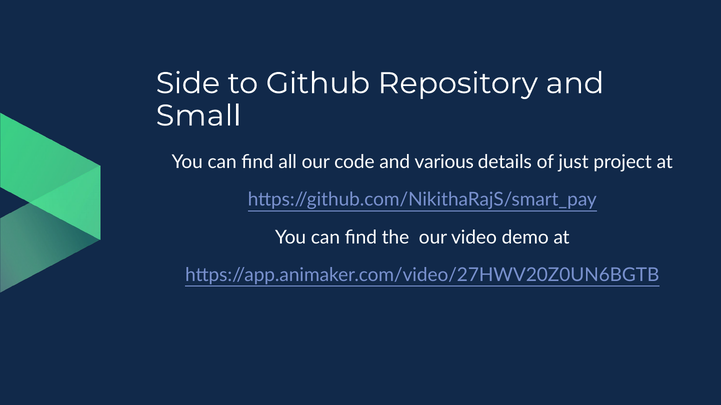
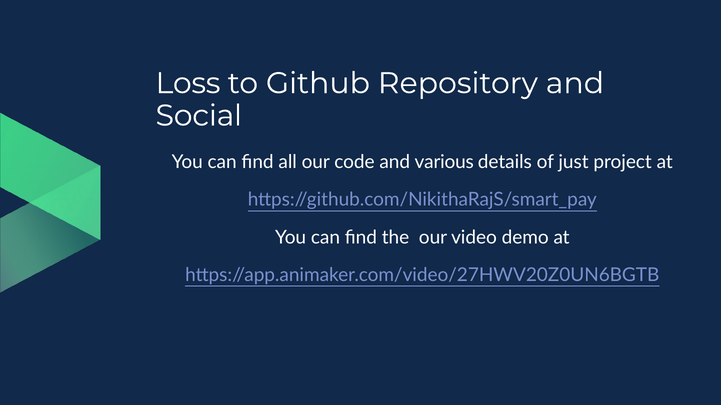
Side: Side -> Loss (188, 83)
Small: Small -> Social (199, 116)
